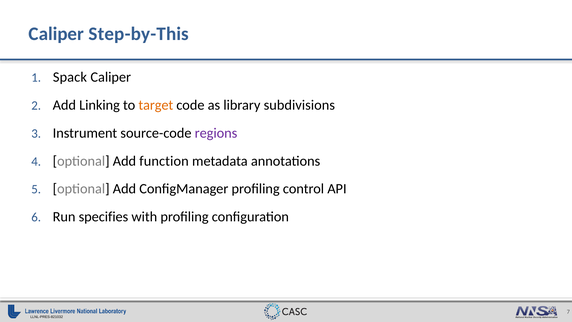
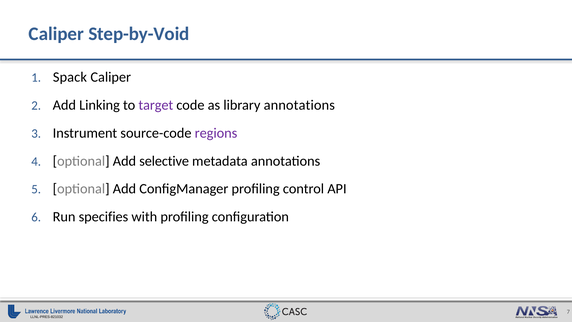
Step-by-This: Step-by-This -> Step-by-Void (139, 34)
target colour: orange -> purple (156, 105)
library subdivisions: subdivisions -> annotations (299, 105)
function: function -> selective (164, 161)
